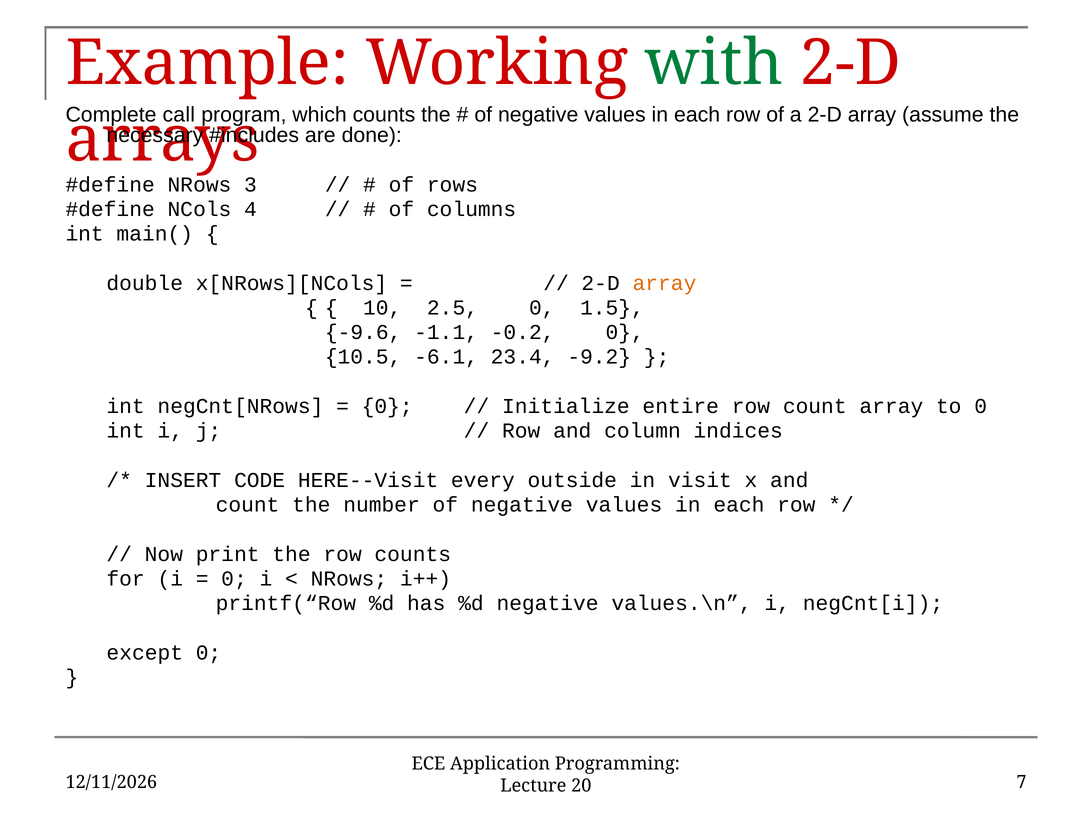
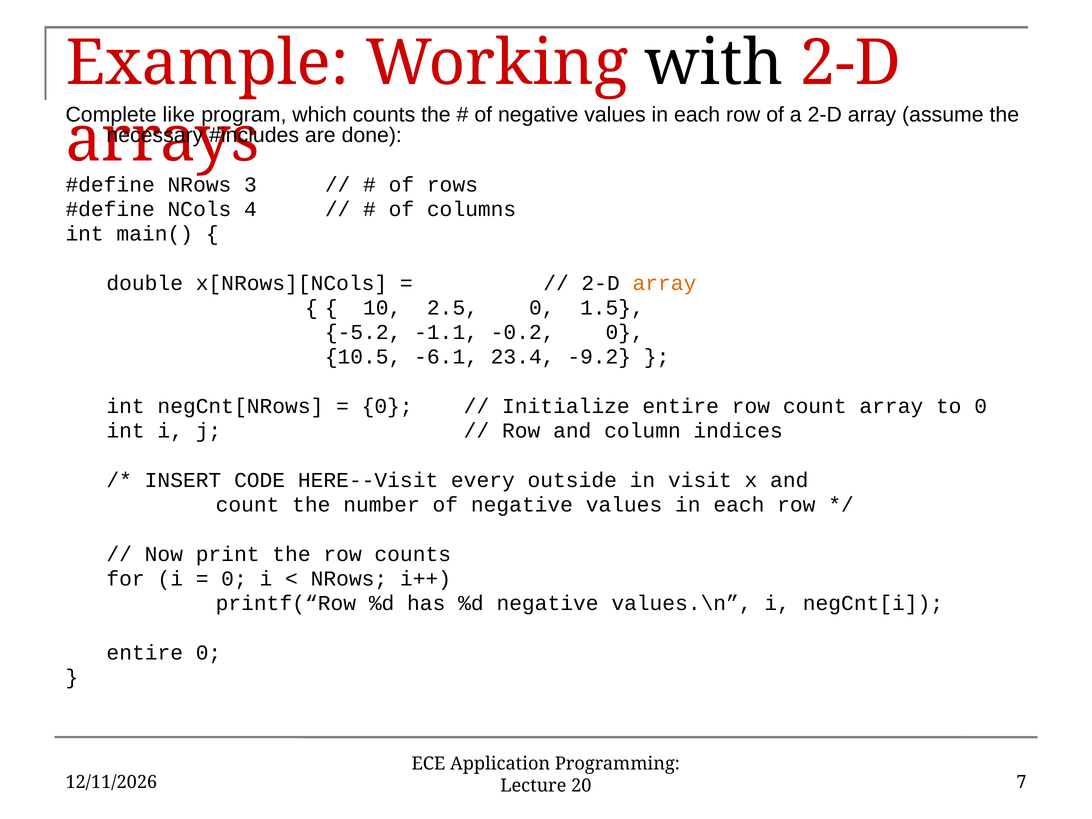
with colour: green -> black (714, 63)
call: call -> like (179, 115)
-9.6: -9.6 -> -5.2 (363, 332)
except: except -> entire (145, 653)
